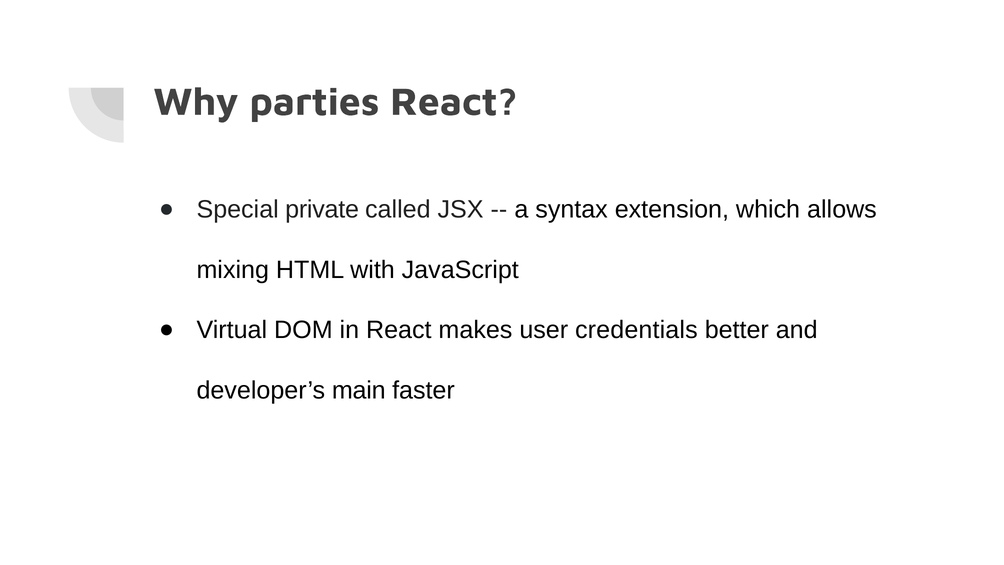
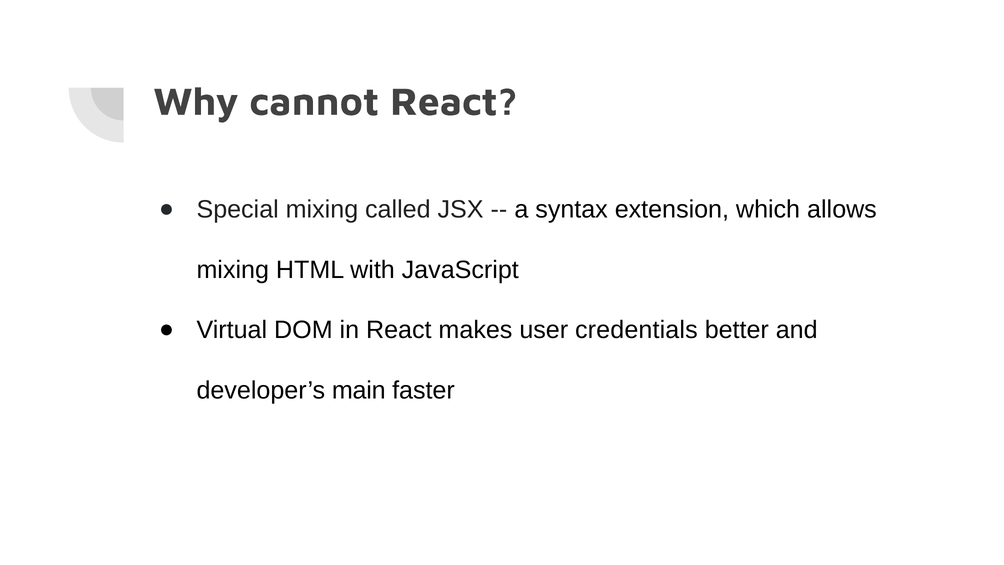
parties: parties -> cannot (314, 102)
Special private: private -> mixing (322, 209)
